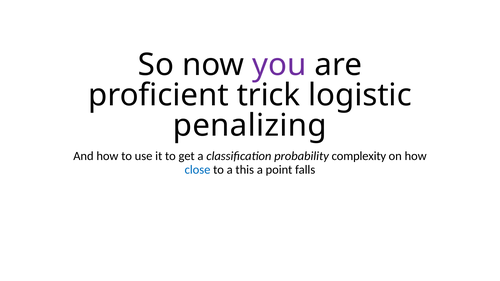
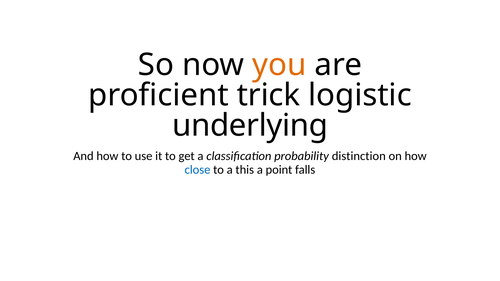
you colour: purple -> orange (279, 65)
penalizing: penalizing -> underlying (250, 126)
complexity: complexity -> distinction (359, 156)
